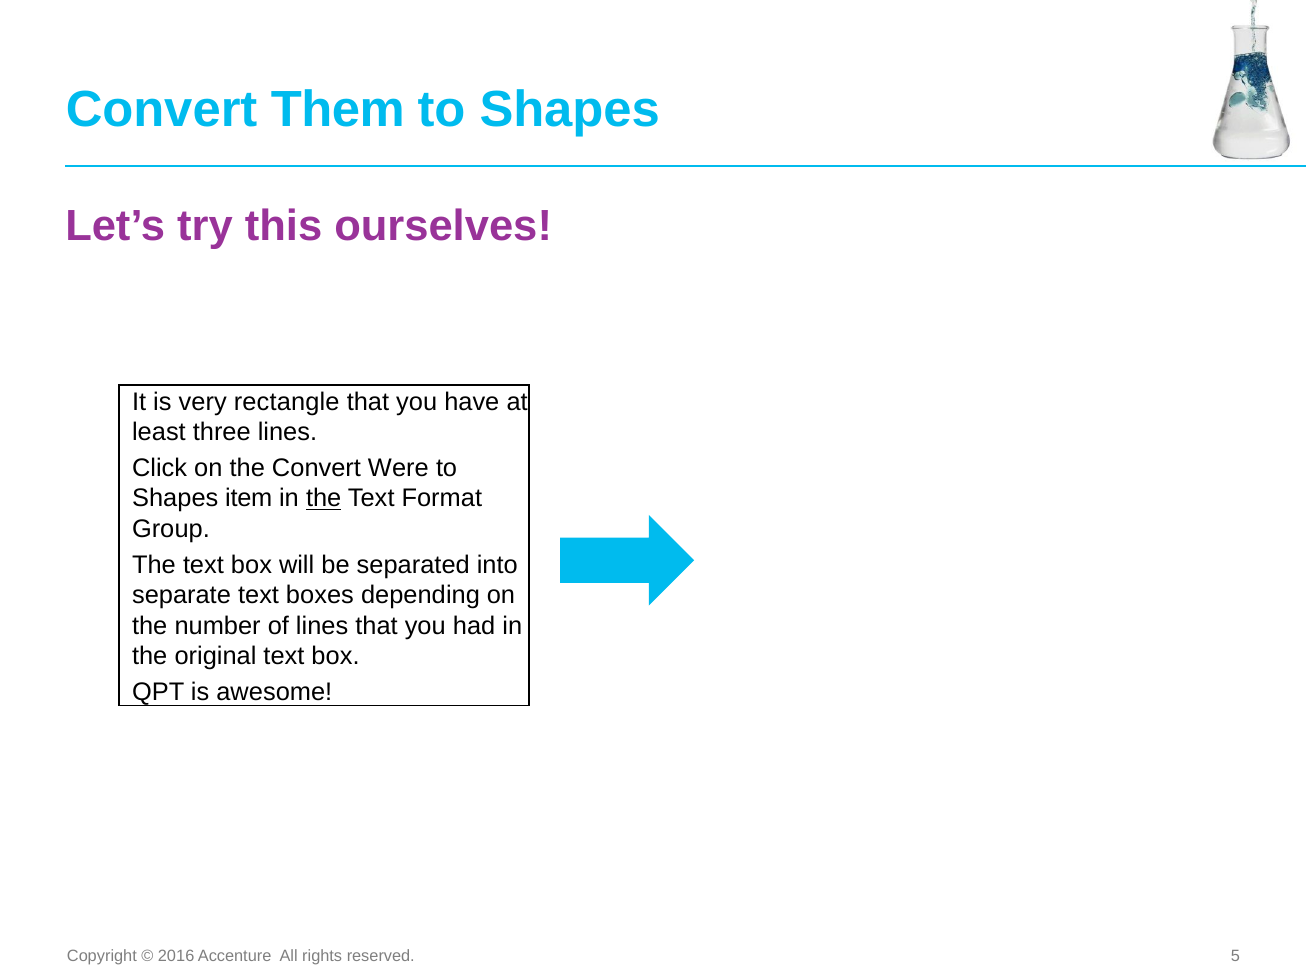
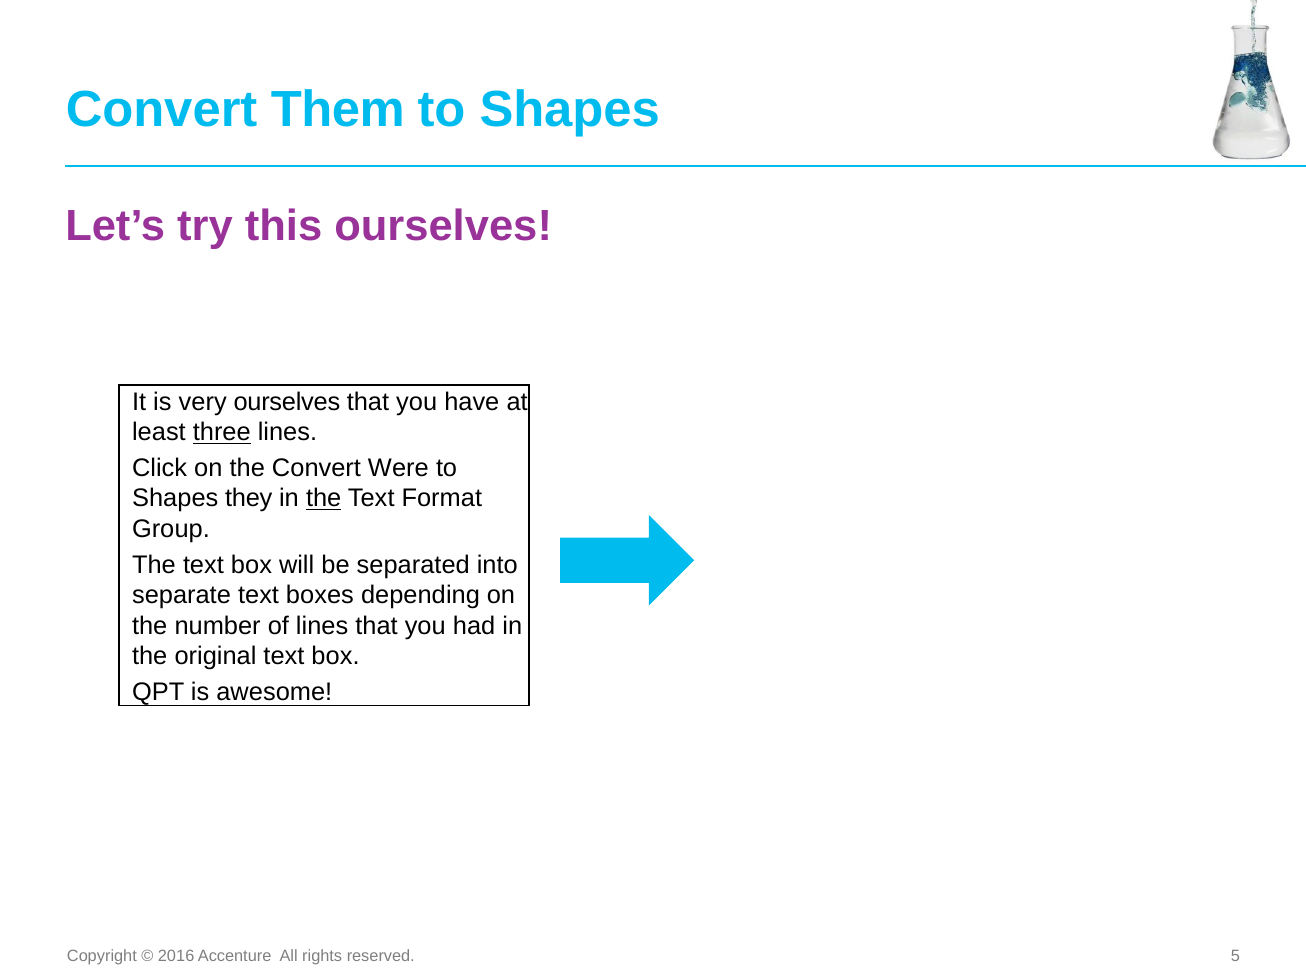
very rectangle: rectangle -> ourselves (287, 402)
three underline: none -> present (222, 432)
item: item -> they (249, 498)
